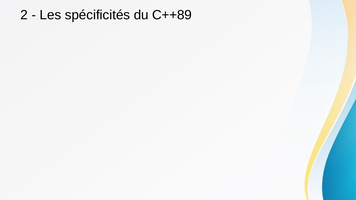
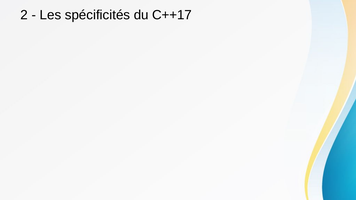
C++89: C++89 -> C++17 (172, 15)
